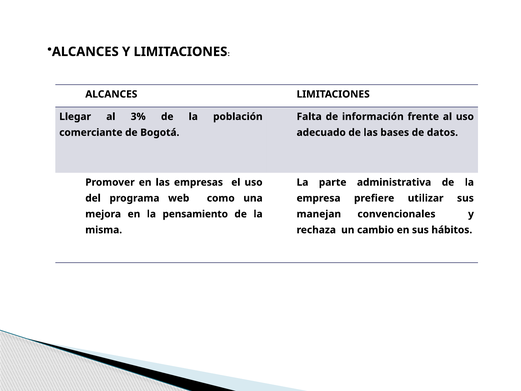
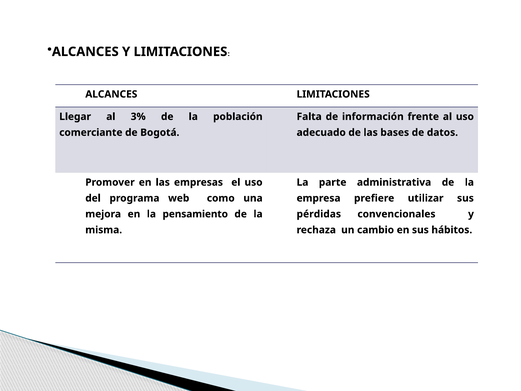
manejan: manejan -> pérdidas (319, 214)
